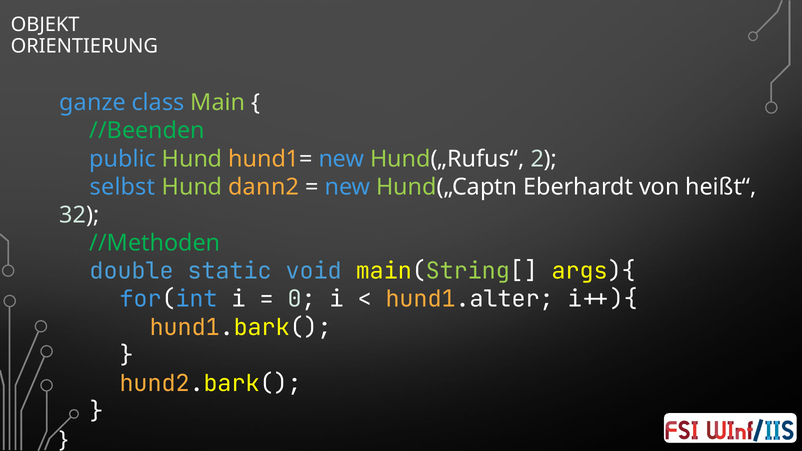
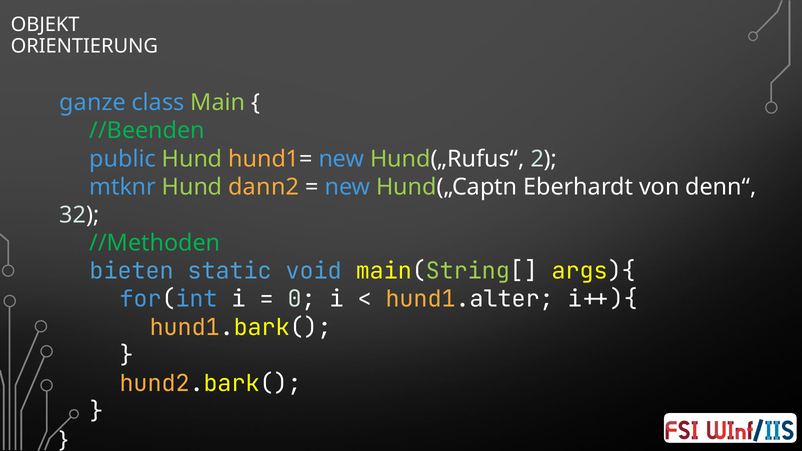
selbst: selbst -> mtknr (123, 187)
heißt“: heißt“ -> denn“ (721, 187)
double: double -> bieten (132, 271)
